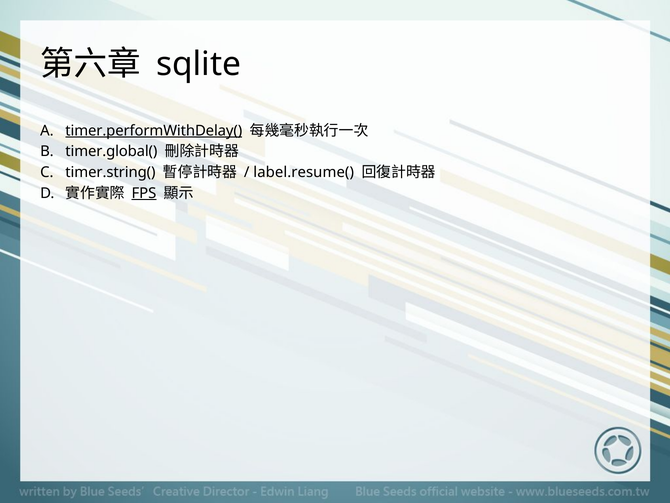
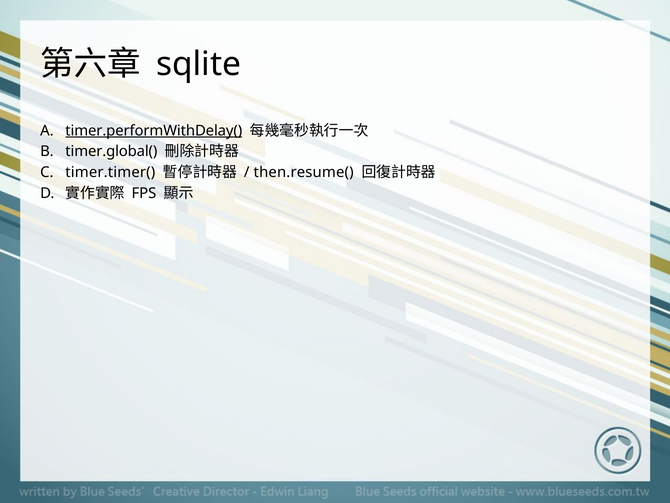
timer.string(: timer.string( -> timer.timer( (110, 172)
label.resume(: label.resume( -> then.resume( (304, 172)
FPS underline: present -> none (144, 193)
